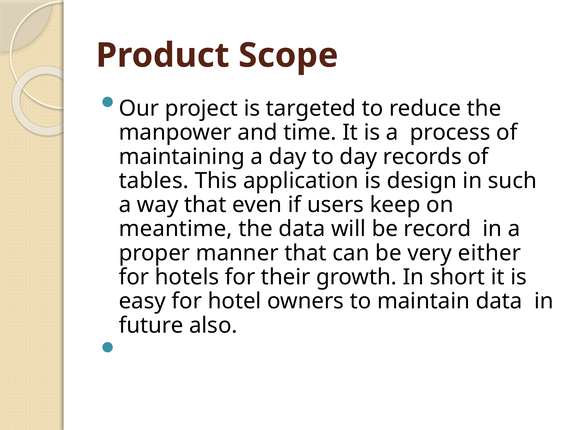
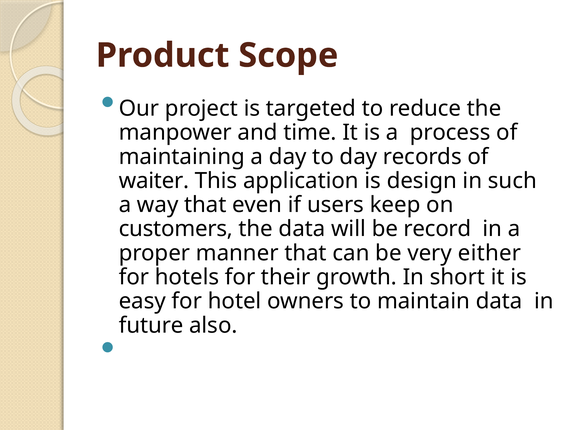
tables: tables -> waiter (154, 181)
meantime: meantime -> customers (176, 229)
